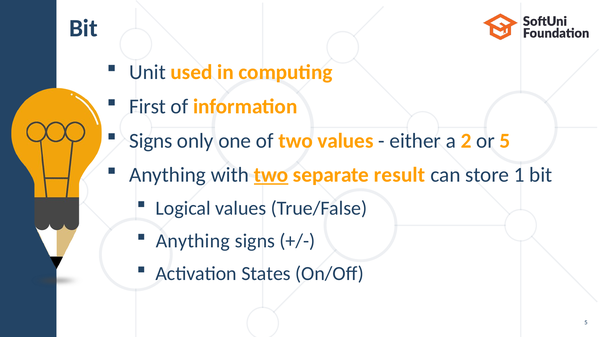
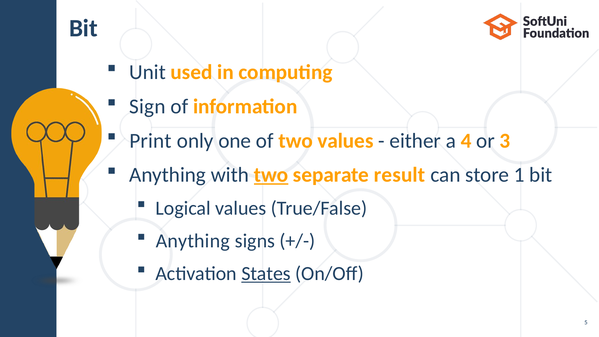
First: First -> Sign (147, 106)
Signs: Signs -> Print (151, 141)
2: 2 -> 4 (466, 141)
or 5: 5 -> 3 (505, 141)
States underline: none -> present (266, 274)
